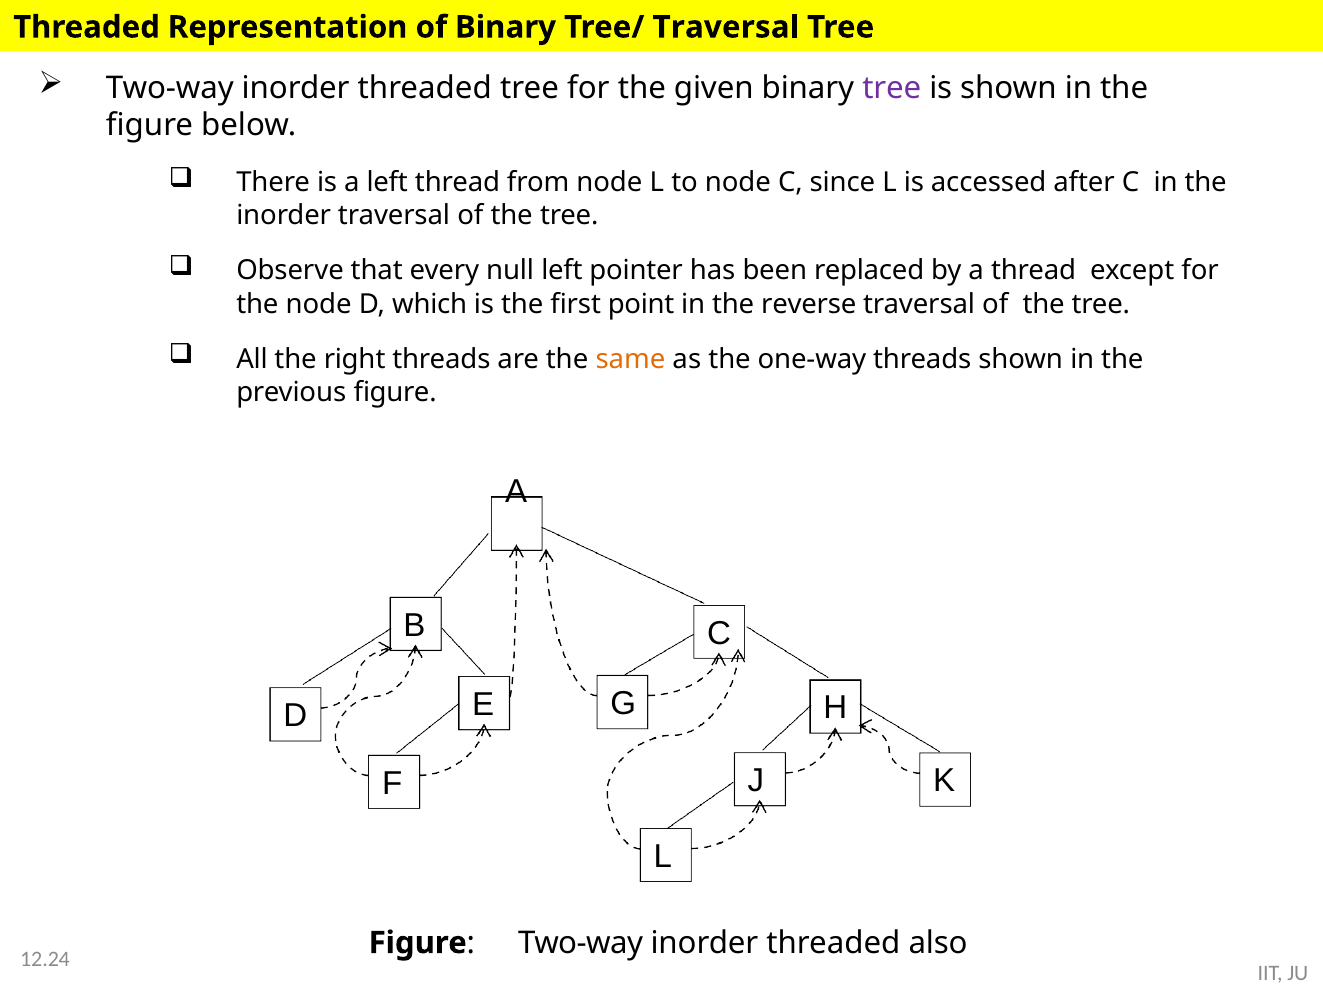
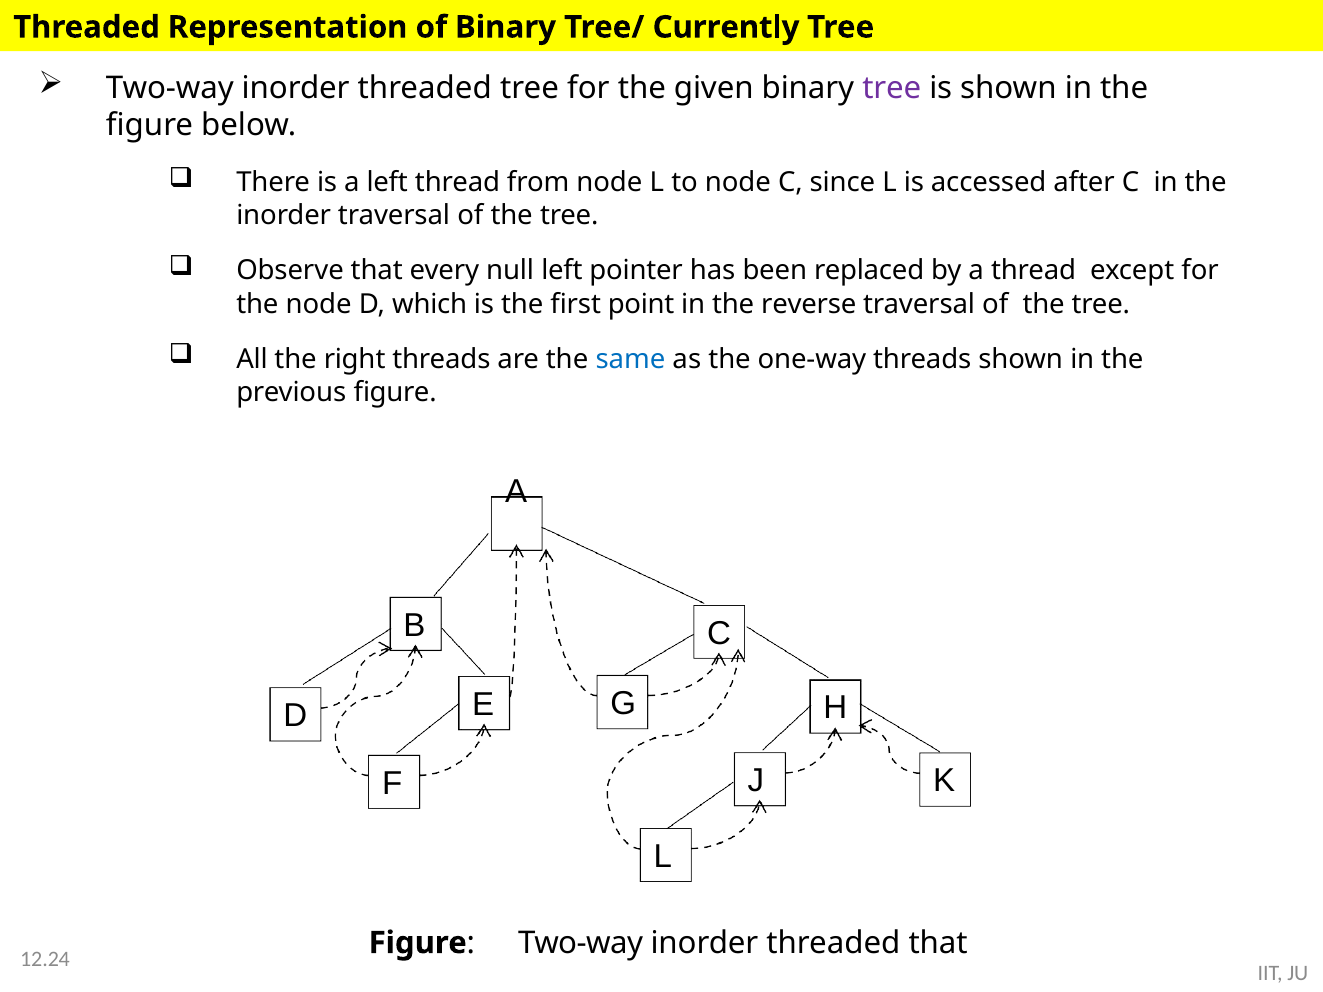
Tree/ Traversal: Traversal -> Currently (726, 27)
same colour: orange -> blue (630, 359)
threaded also: also -> that (938, 943)
